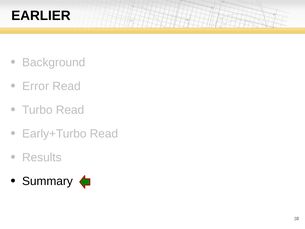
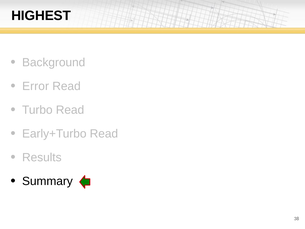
EARLIER: EARLIER -> HIGHEST (41, 16)
